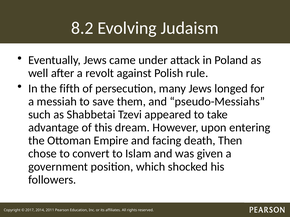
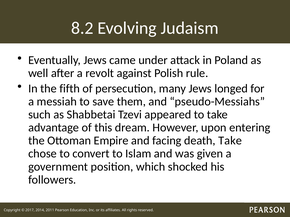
death Then: Then -> Take (230, 141)
